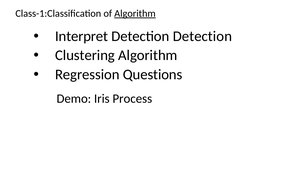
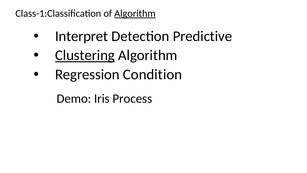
Detection Detection: Detection -> Predictive (202, 36)
Clustering underline: none -> present (85, 55)
Questions: Questions -> Condition (153, 74)
